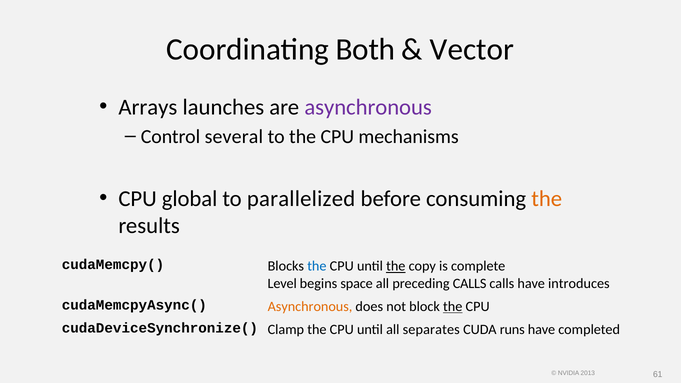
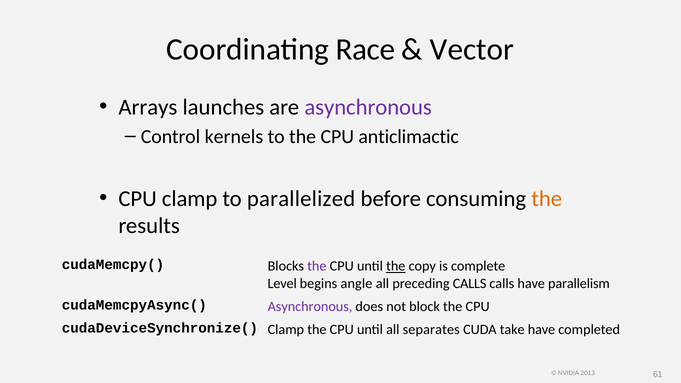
Both: Both -> Race (365, 49)
several: several -> kernels (234, 136)
mechanisms: mechanisms -> anticlimactic (409, 136)
CPU global: global -> clamp (190, 199)
the colour: blue -> purple (317, 266)
space: space -> angle (356, 284)
introduces: introduces -> parallelism (579, 284)
Asynchronous colour: orange -> purple (310, 307)
the underline: present -> none (453, 307)
runs: runs -> take (512, 330)
